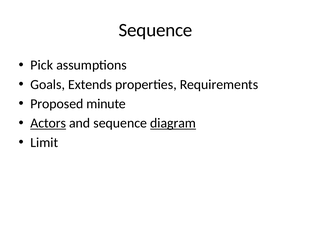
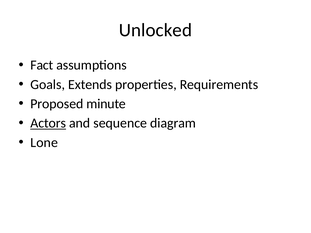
Sequence: Sequence -> Unlocked (155, 30)
Pick: Pick -> Fact (42, 65)
diagram underline: present -> none (173, 123)
Limit: Limit -> Lone (44, 143)
